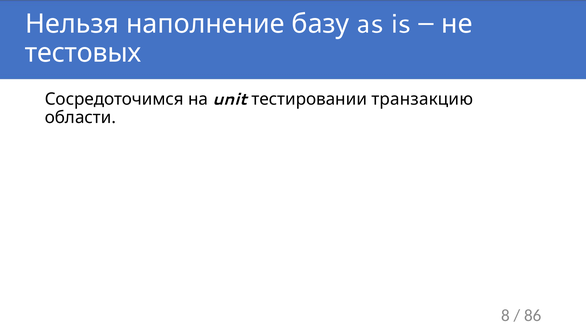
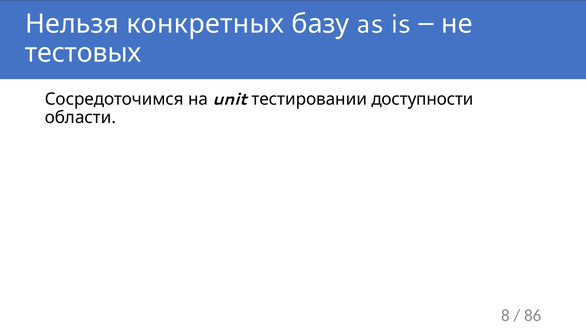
наполнение: наполнение -> конкретных (205, 24)
транзакцию: транзакцию -> доступности (422, 99)
